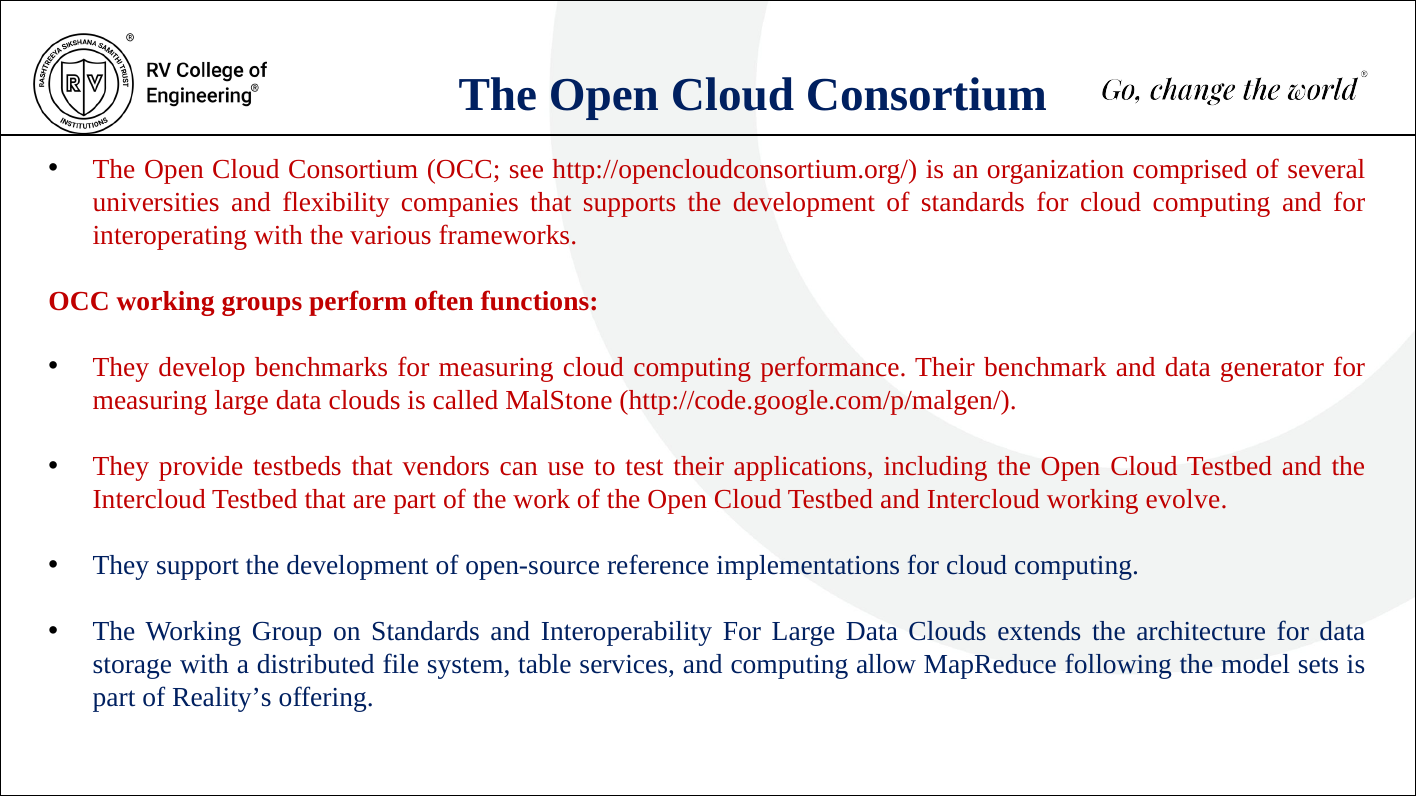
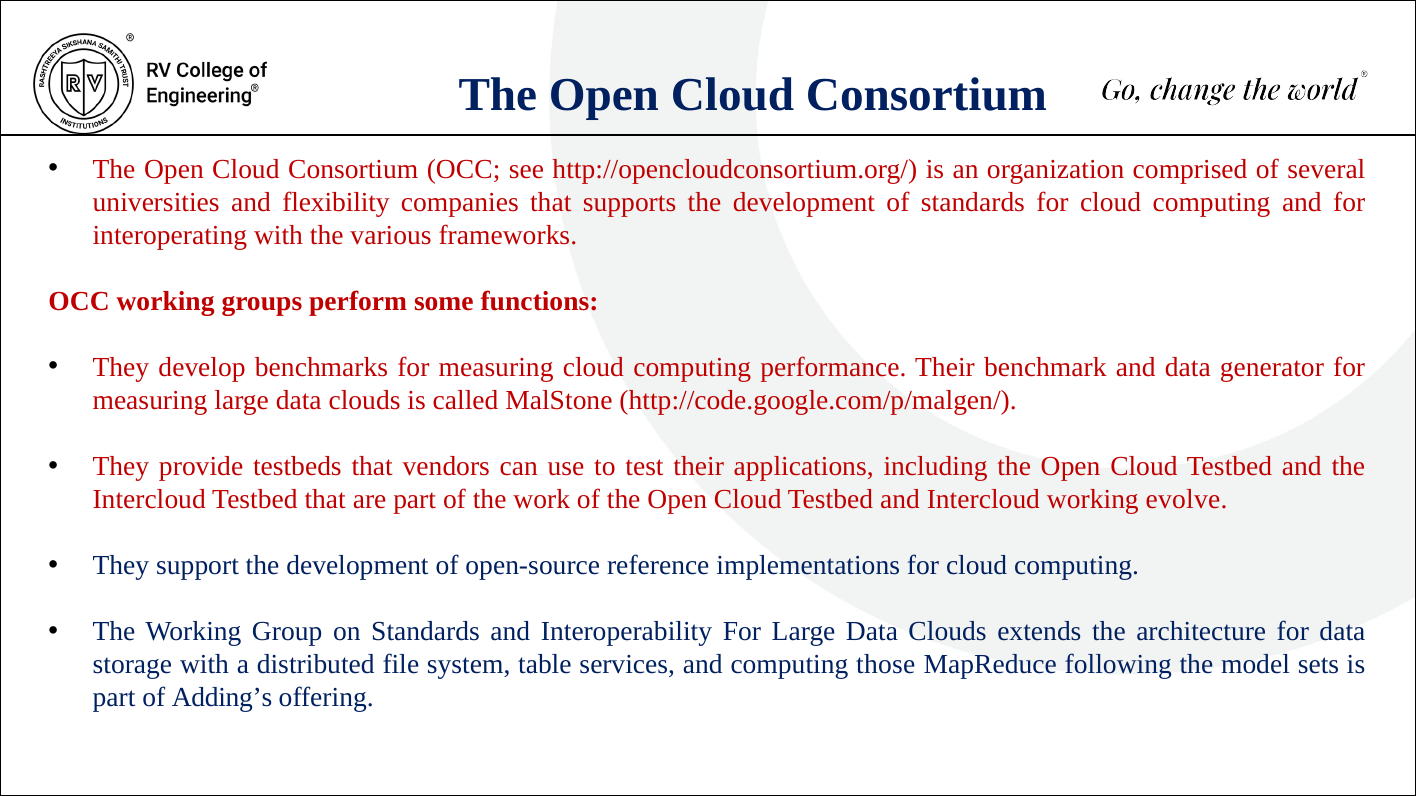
often: often -> some (444, 301)
allow: allow -> those (886, 665)
Reality’s: Reality’s -> Adding’s (222, 698)
